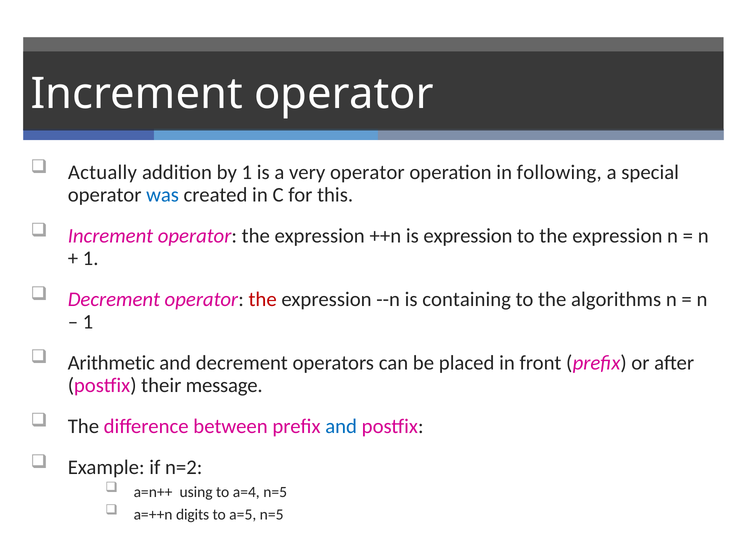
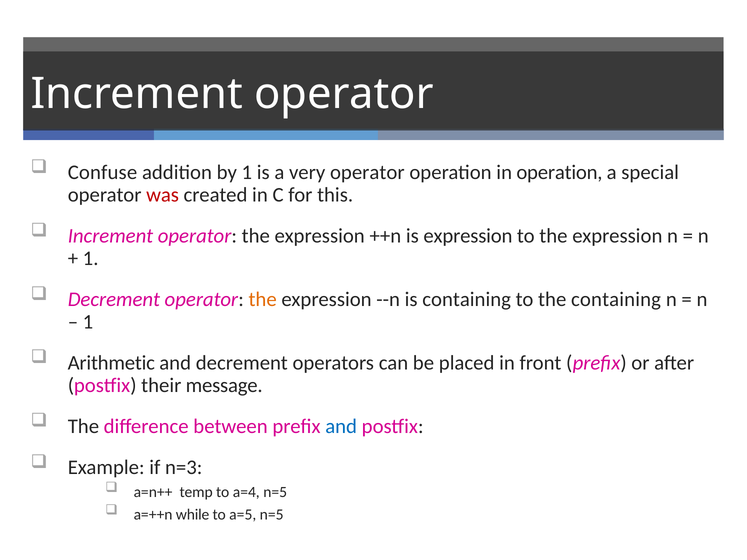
Actually: Actually -> Confuse (102, 173)
in following: following -> operation (559, 173)
was colour: blue -> red (163, 195)
the colour: red -> orange (263, 300)
the algorithms: algorithms -> containing (616, 300)
n=2: n=2 -> n=3 (184, 468)
using: using -> temp (196, 492)
digits: digits -> while (193, 515)
